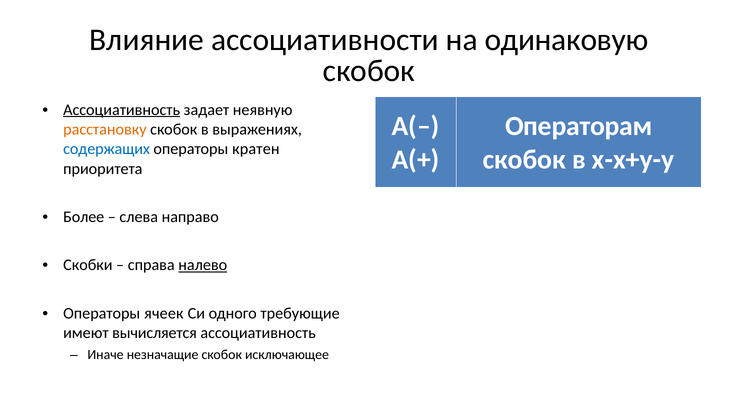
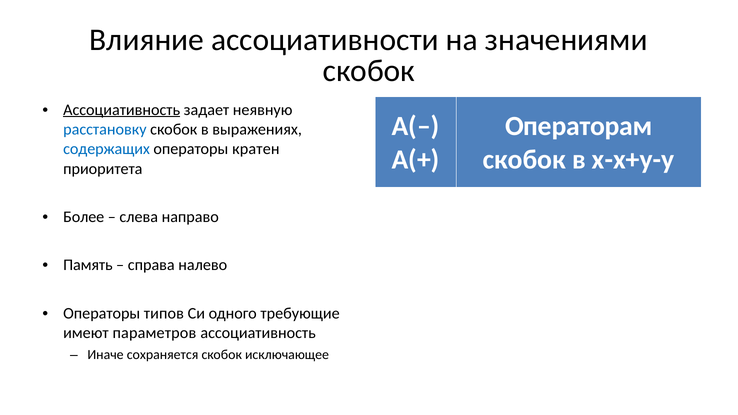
одинаковую: одинаковую -> значениями (566, 40)
расстановку colour: orange -> blue (105, 129)
Скобки: Скобки -> Память (88, 265)
налево underline: present -> none (203, 265)
ячеек: ячеек -> типов (164, 313)
вычисляется: вычисляется -> параметров (154, 333)
незначащие: незначащие -> сохраняется (163, 355)
